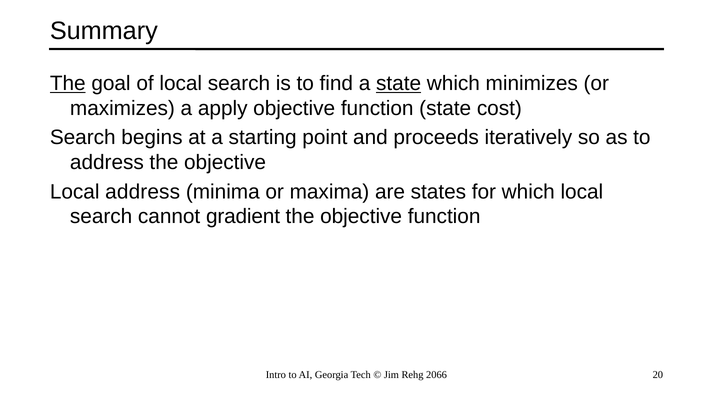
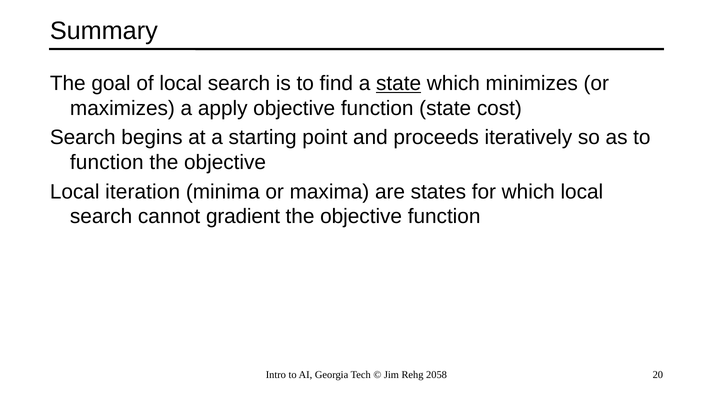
The underline: present -> none (68, 83)
address: address -> function (107, 163)
Local address: address -> iteration (143, 192)
2066: 2066 -> 2058 (437, 375)
